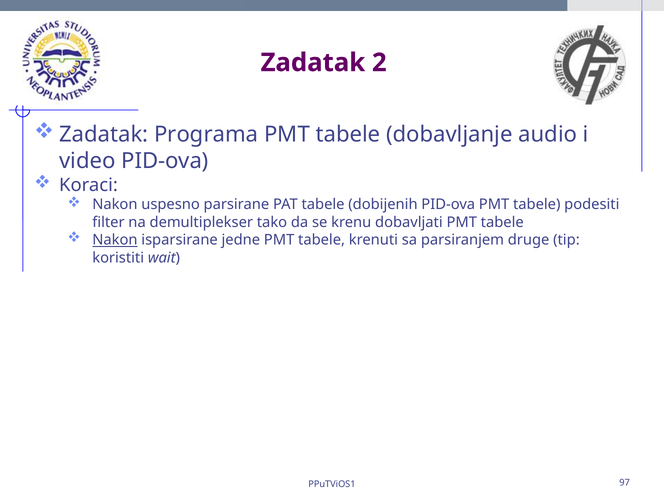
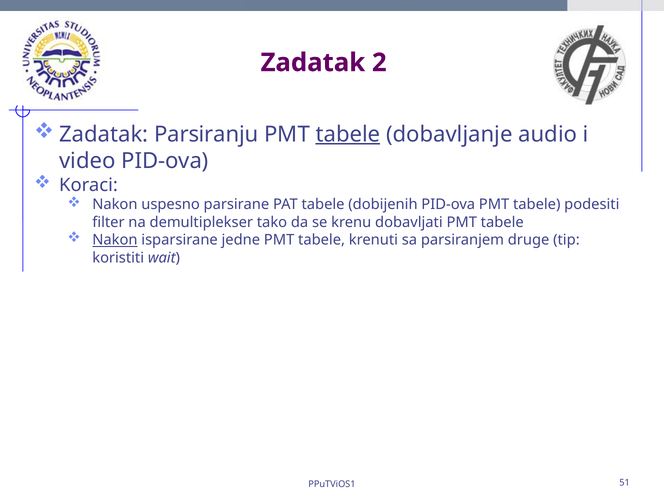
Programa: Programa -> Parsiranju (206, 134)
tabele underline: none -> present (348, 134)
97: 97 -> 51 (625, 483)
